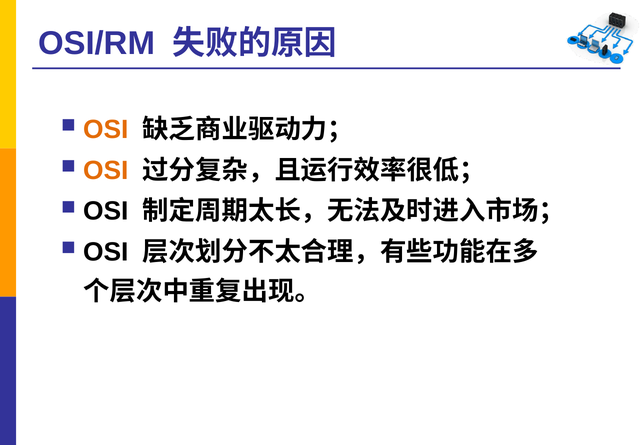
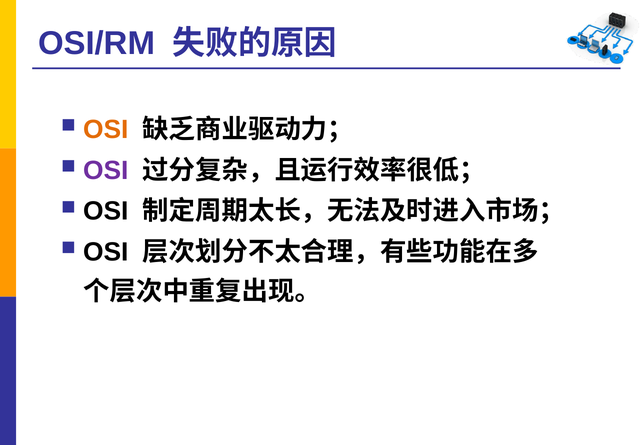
OSI colour: orange -> purple (106, 170)
